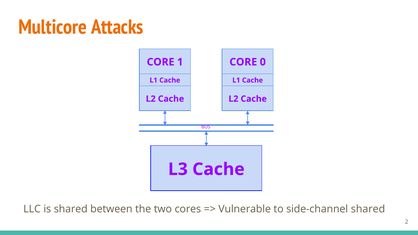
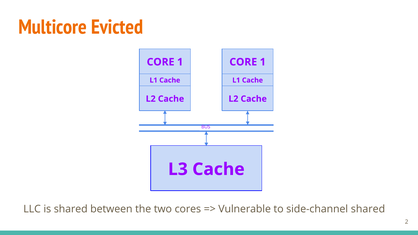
Attacks: Attacks -> Evicted (117, 27)
0: 0 -> 1 (263, 62)
